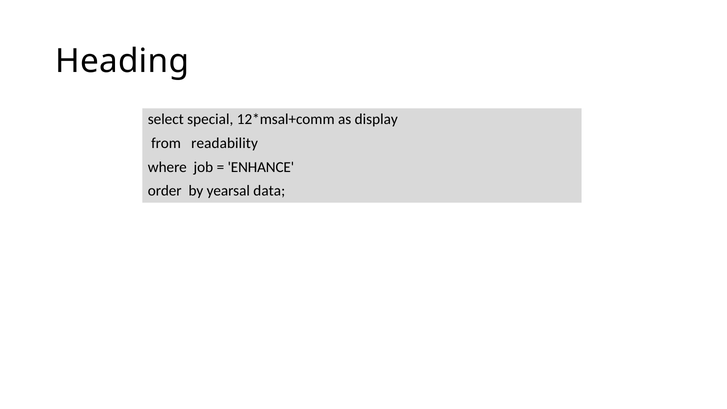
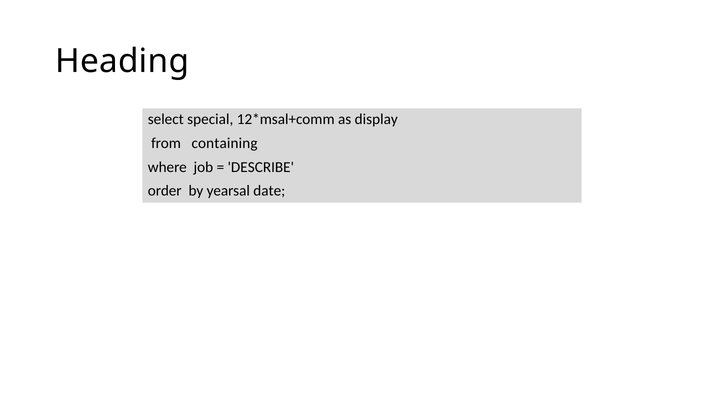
readability: readability -> containing (225, 143)
ENHANCE: ENHANCE -> DESCRIBE (261, 167)
data: data -> date (269, 191)
